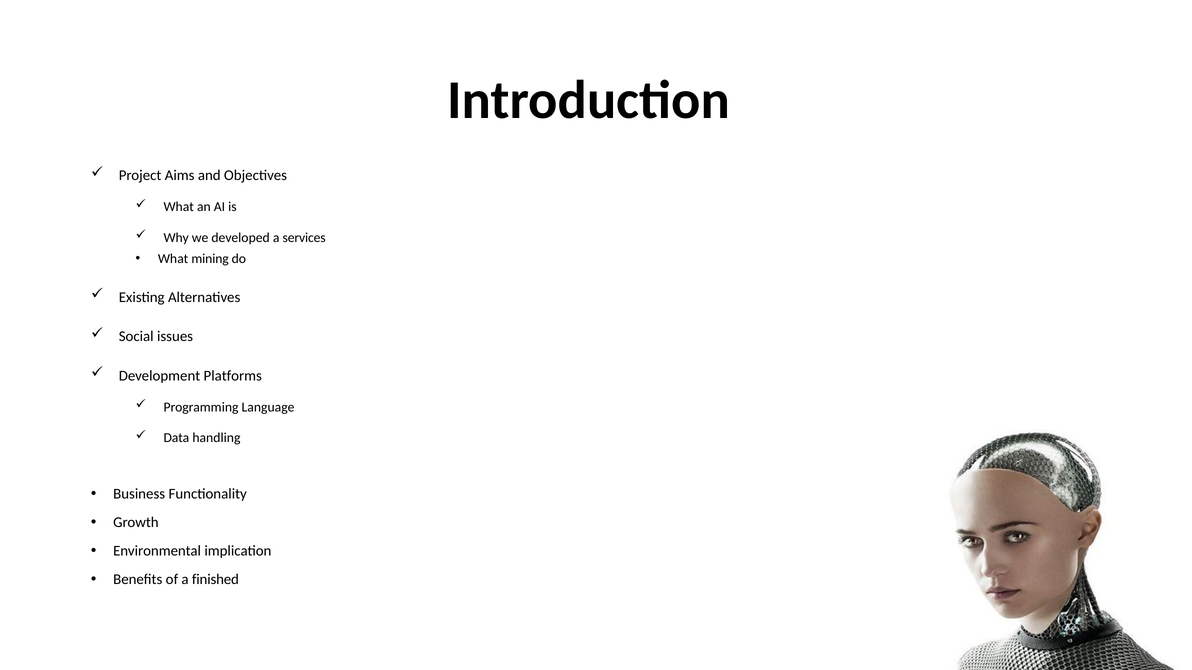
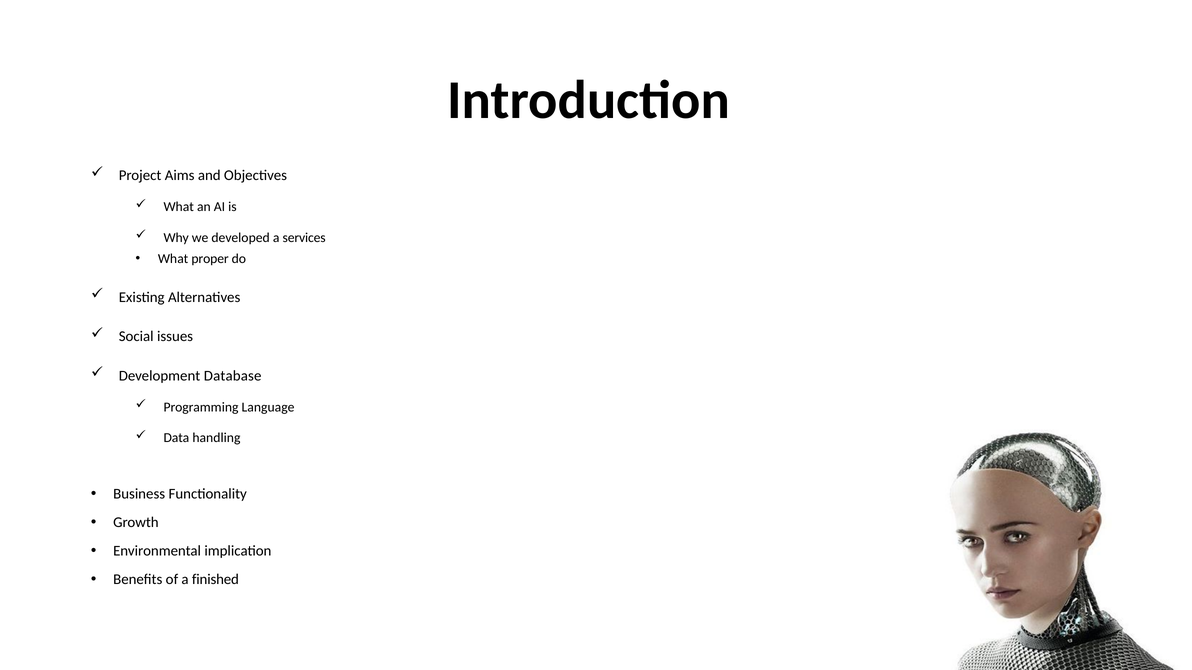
mining: mining -> proper (210, 259)
Platforms: Platforms -> Database (233, 376)
